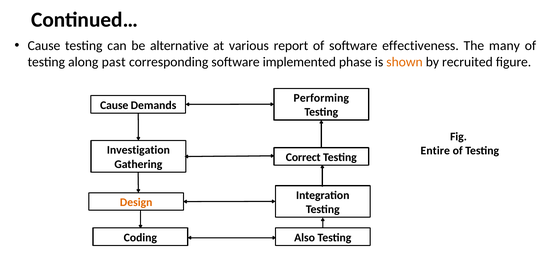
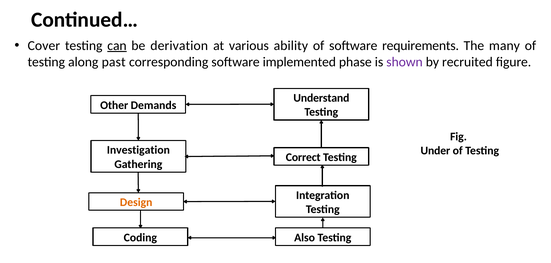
Cause: Cause -> Cover (44, 46)
can underline: none -> present (117, 46)
alternative: alternative -> derivation (179, 46)
report: report -> ability (291, 46)
effectiveness: effectiveness -> requirements (421, 46)
shown colour: orange -> purple (405, 62)
Performing: Performing -> Understand (321, 98)
Cause: Cause -> Other (114, 105)
Entire: Entire -> Under (435, 150)
